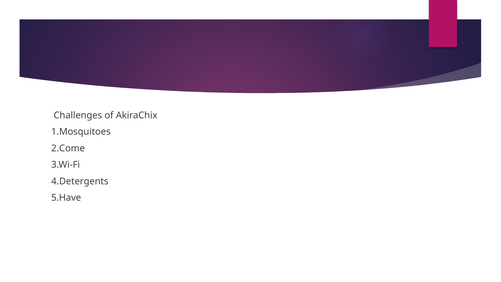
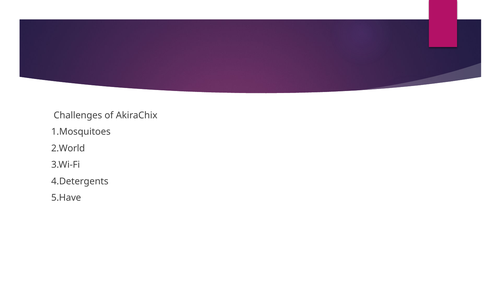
2.Come: 2.Come -> 2.World (68, 148)
